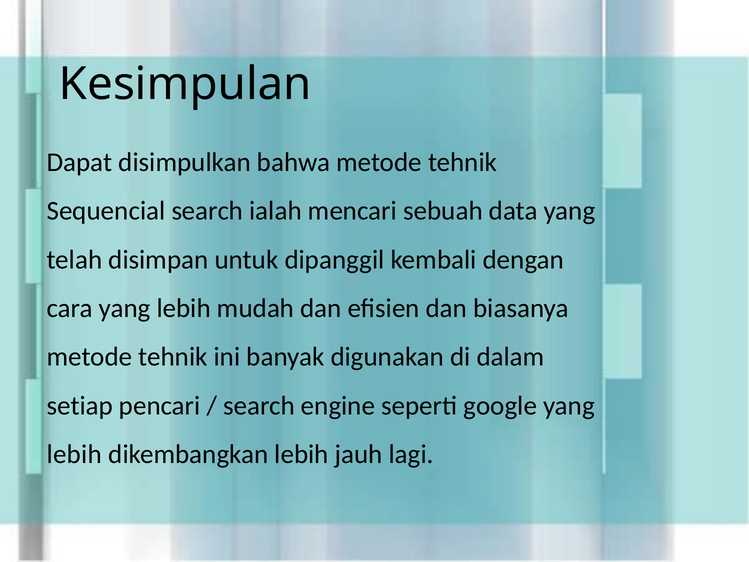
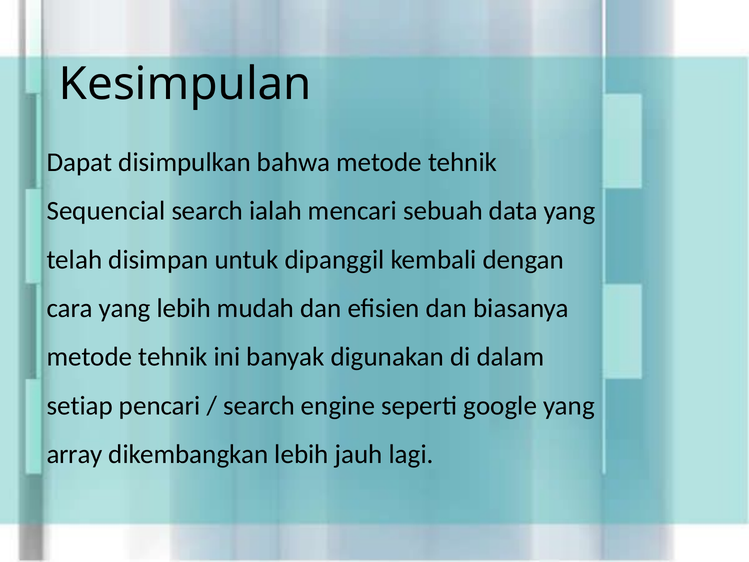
lebih: lebih -> array (75, 454)
